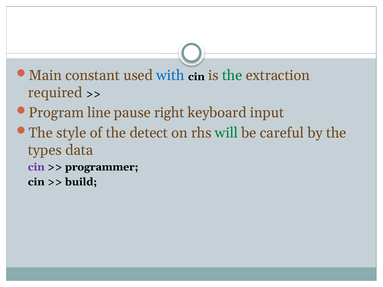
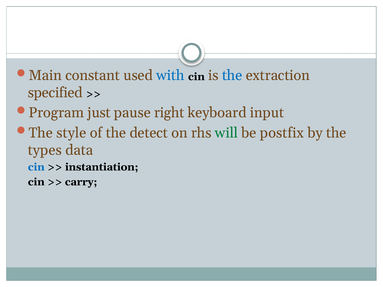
the colour: green -> blue (232, 75)
required: required -> specified (55, 93)
line: line -> just (99, 113)
careful: careful -> postfix (282, 133)
cin colour: purple -> blue (36, 167)
programmer: programmer -> instantiation (102, 167)
build: build -> carry (81, 182)
